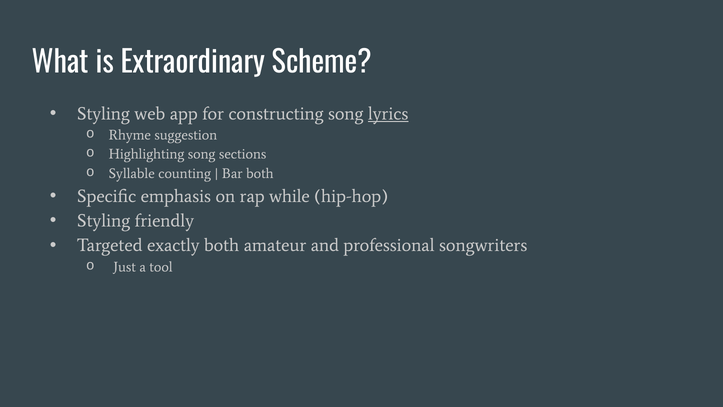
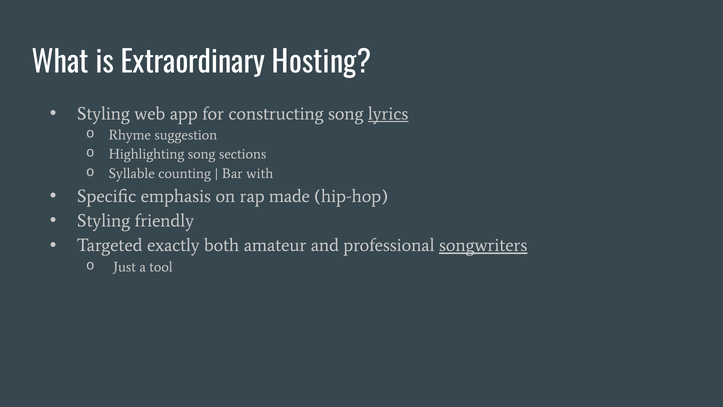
Scheme: Scheme -> Hosting (322, 63)
Bar both: both -> with (260, 173)
while: while -> made (289, 196)
songwriters underline: none -> present (483, 245)
